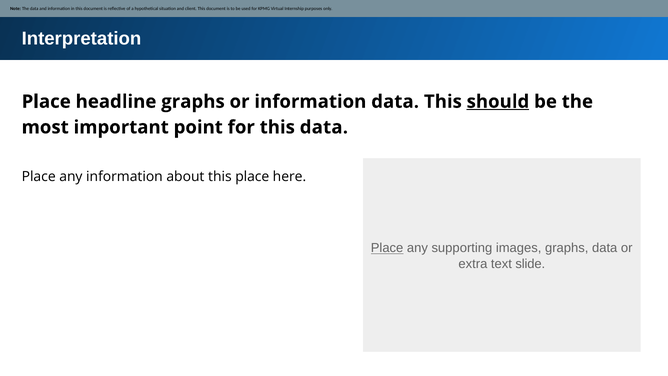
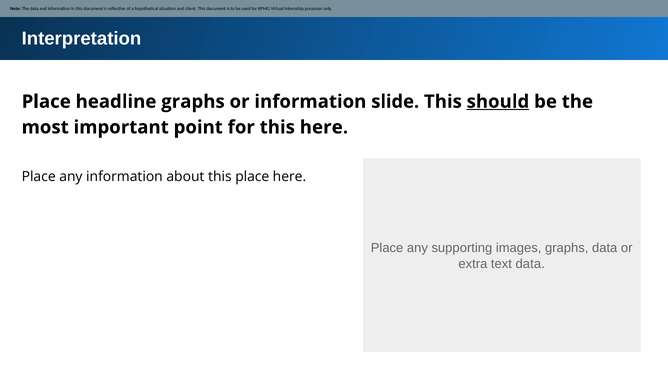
information data: data -> slide (395, 102)
this data: data -> here (324, 127)
Place underline: present -> none (387, 248)
text slide: slide -> data (530, 264)
